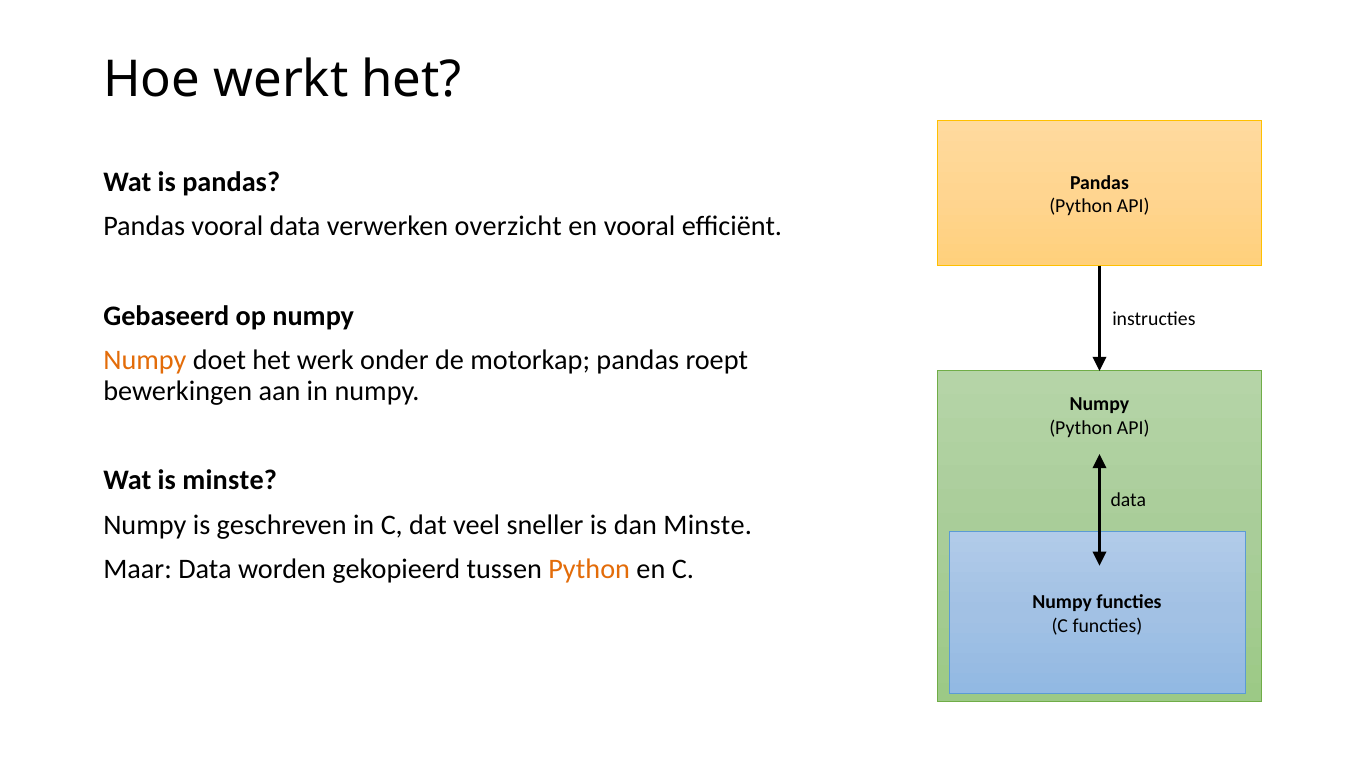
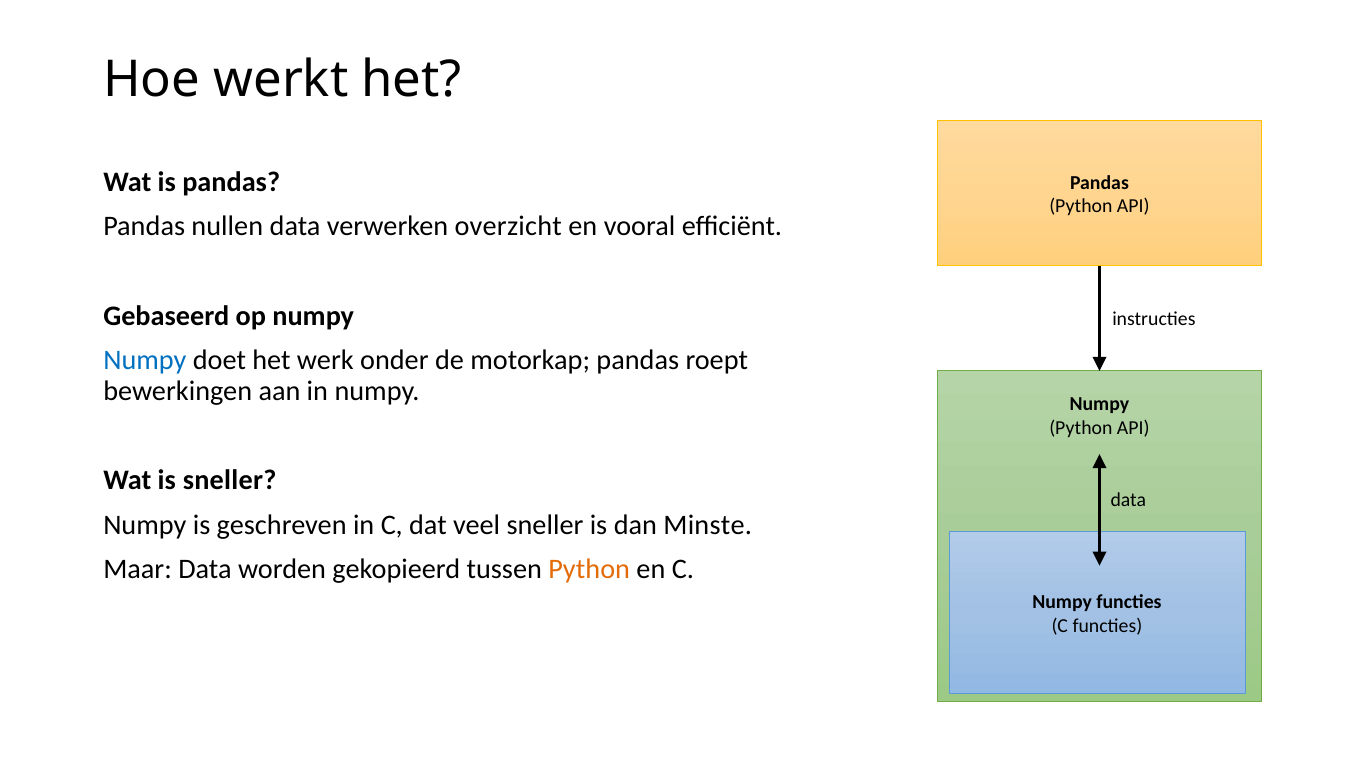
Pandas vooral: vooral -> nullen (227, 227)
Numpy colour: orange -> blue (145, 361)
is minste: minste -> sneller (230, 480)
